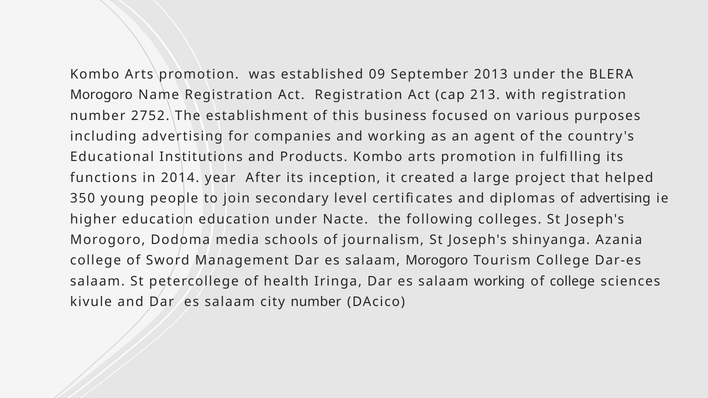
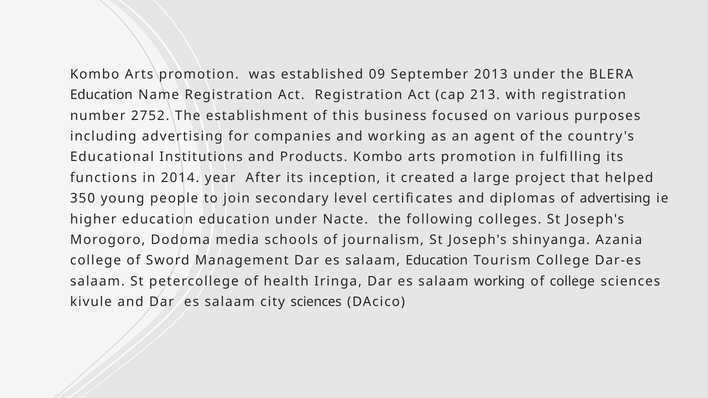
Morogoro: Morogoro -> Education (101, 95)
salaam Morogoro: Morogoro -> Education (437, 261)
city number: number -> sciences (316, 302)
